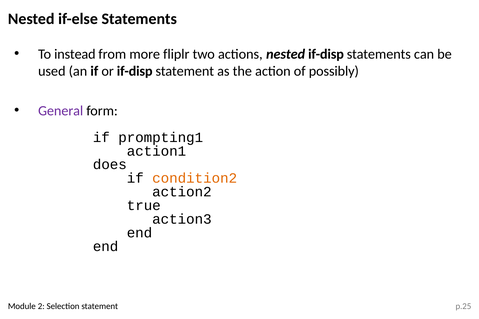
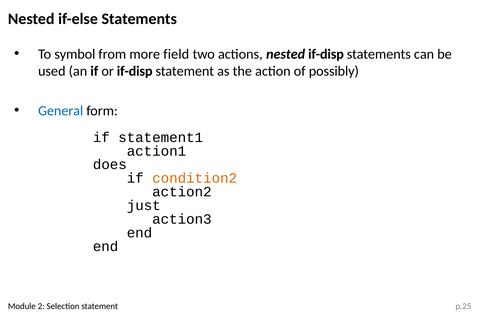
instead: instead -> symbol (75, 54)
fliplr: fliplr -> field (176, 54)
General colour: purple -> blue (61, 111)
prompting1: prompting1 -> statement1 (161, 138)
true: true -> just (144, 206)
